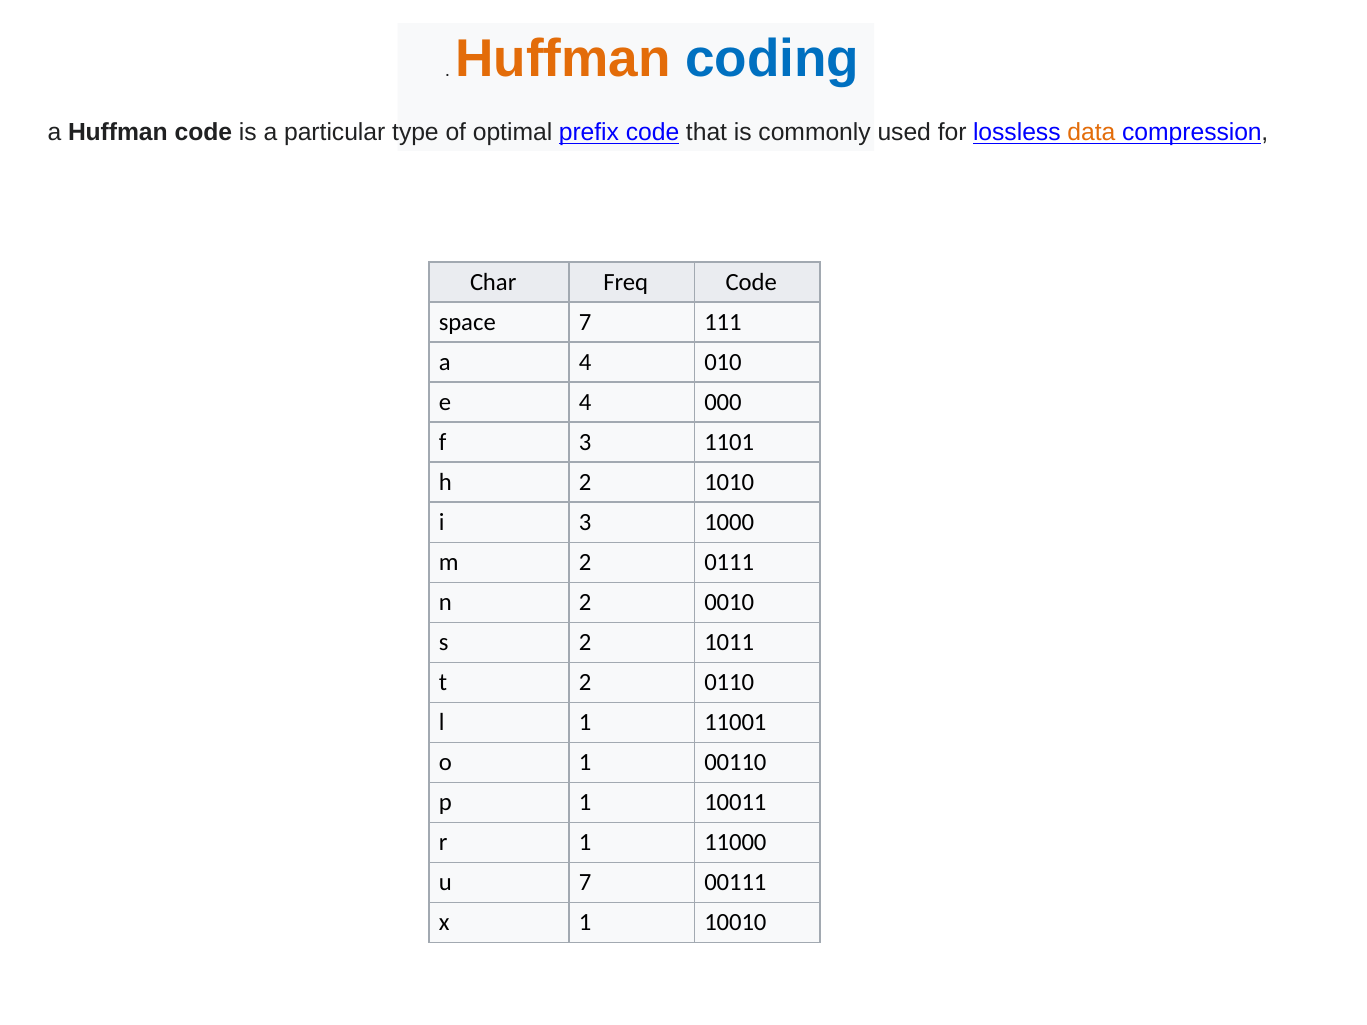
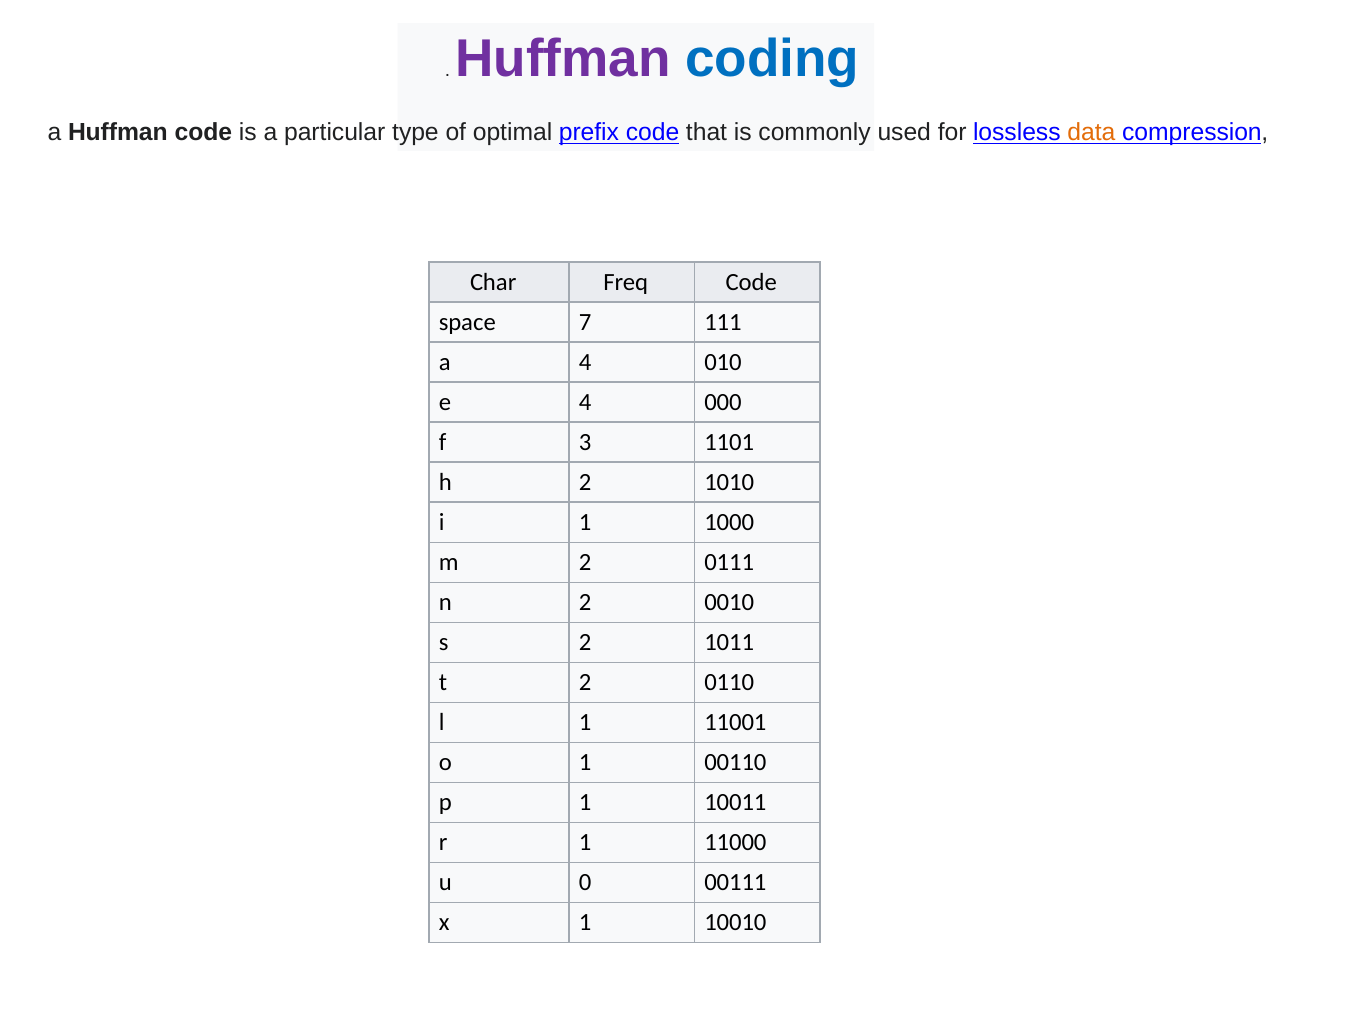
Huffman colour: orange -> purple (563, 59)
i 3: 3 -> 1 (585, 523)
u 7: 7 -> 0 (585, 883)
